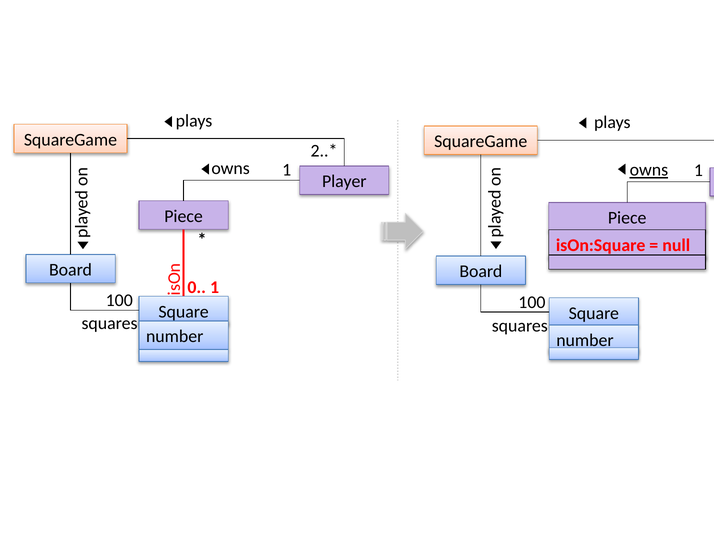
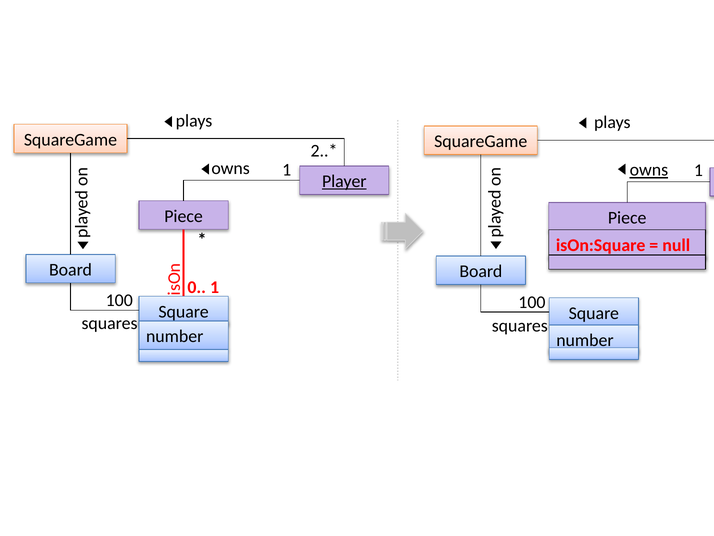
Player underline: none -> present (344, 181)
